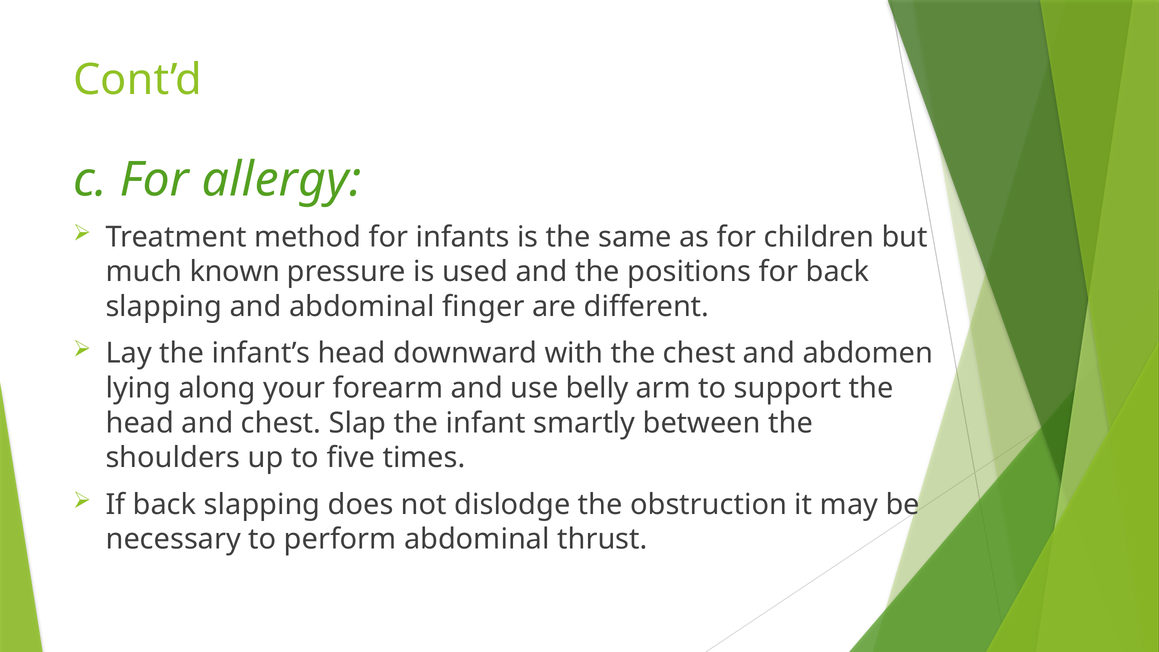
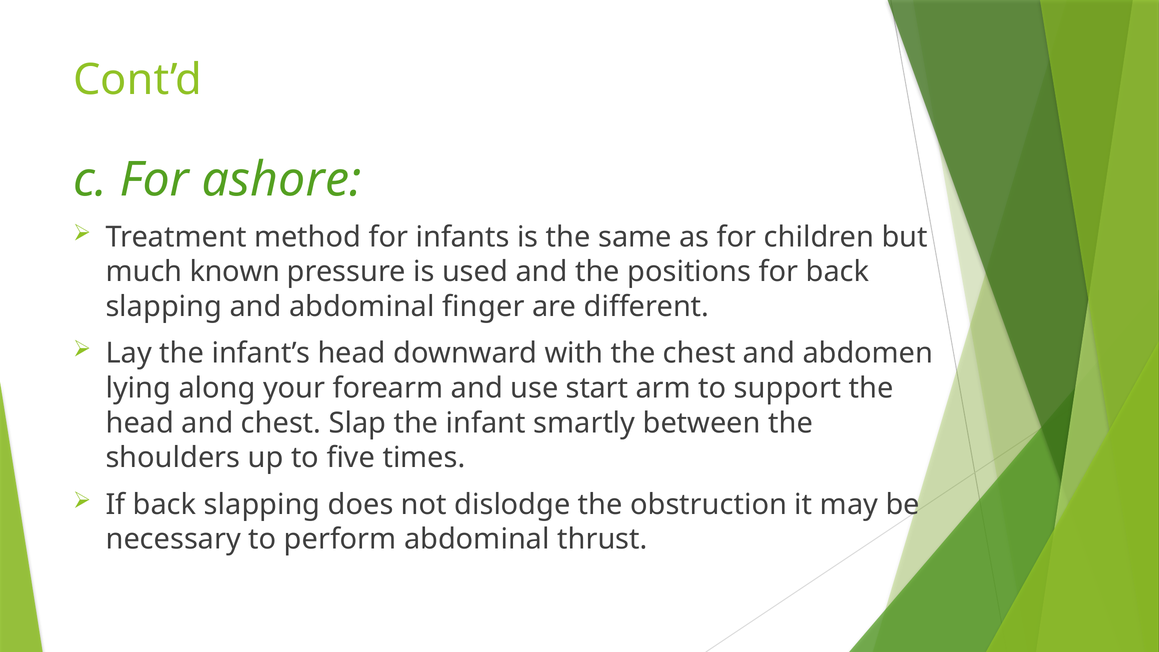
allergy: allergy -> ashore (282, 180)
belly: belly -> start (597, 388)
